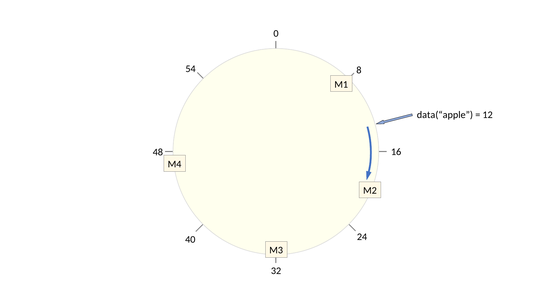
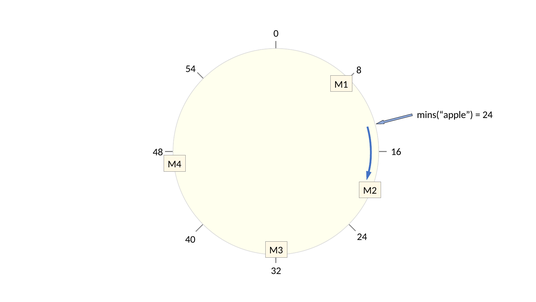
data(“apple: data(“apple -> mins(“apple (445, 115)
12: 12 -> 24 (488, 115)
